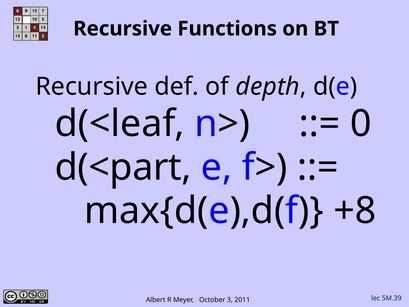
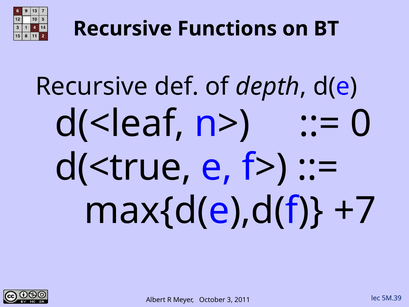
d(<part: d(<part -> d(<true (123, 167)
+8: +8 -> +7 (355, 211)
